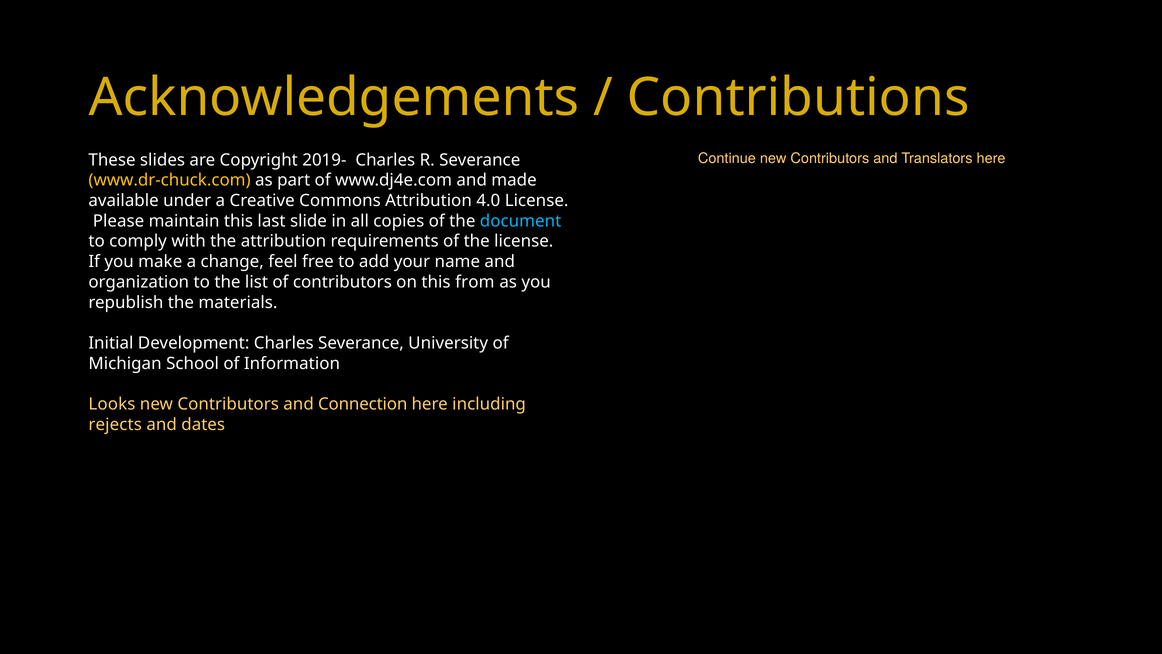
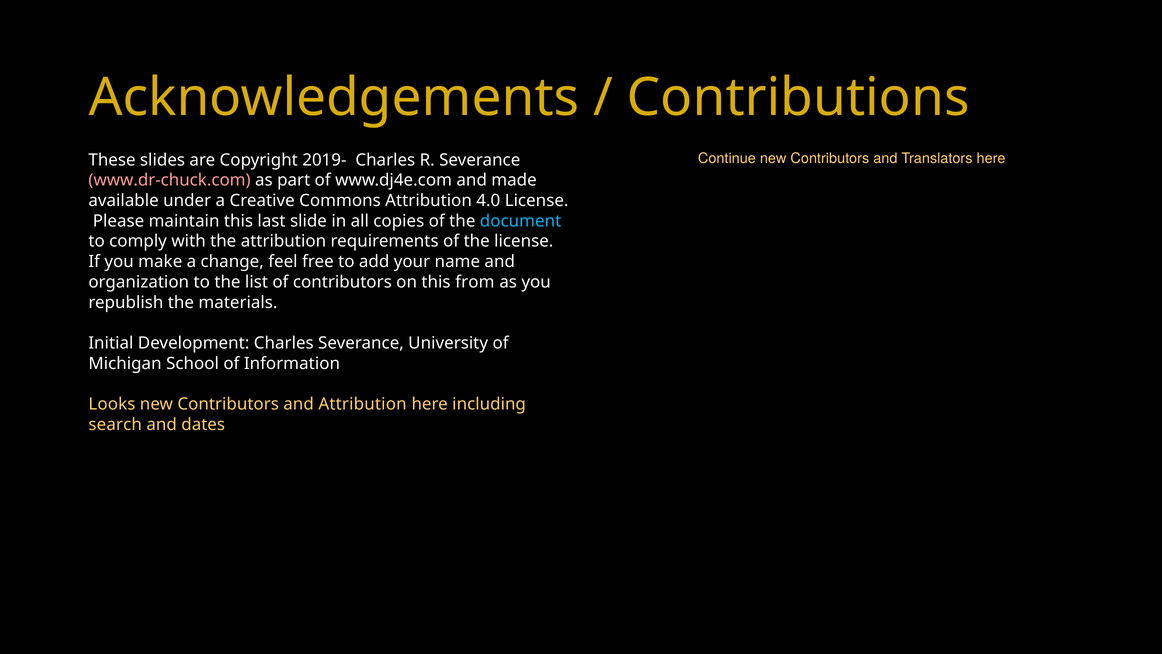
www.dr-chuck.com colour: yellow -> pink (170, 180)
and Connection: Connection -> Attribution (363, 404)
rejects: rejects -> search (115, 424)
